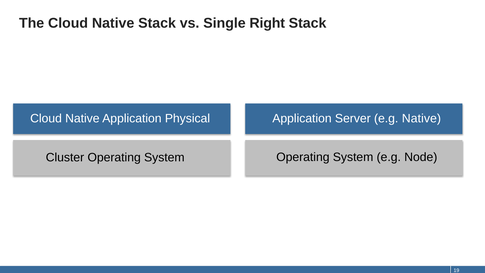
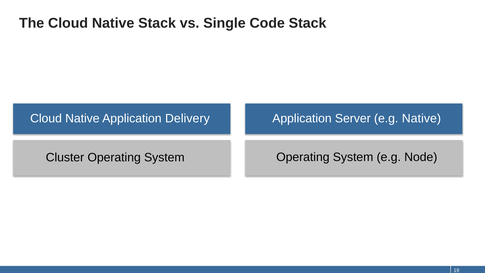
Right: Right -> Code (267, 23)
Physical: Physical -> Delivery (187, 118)
